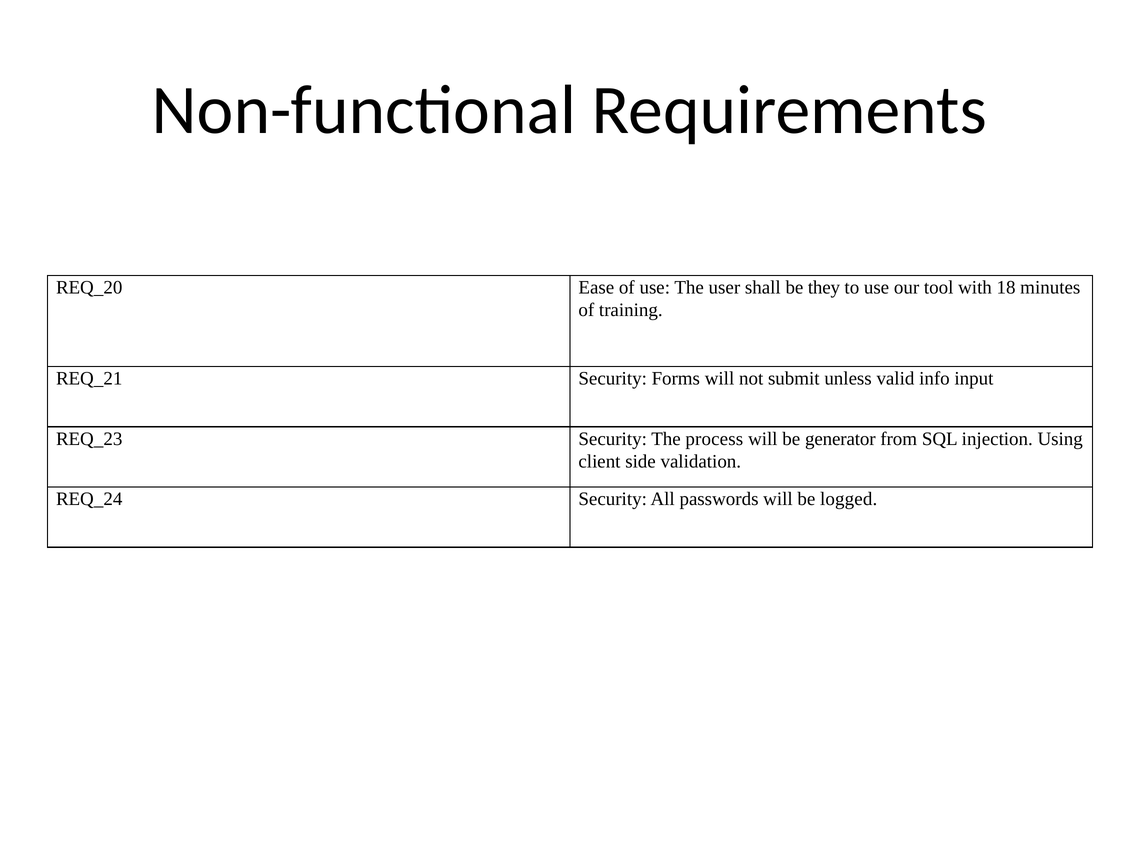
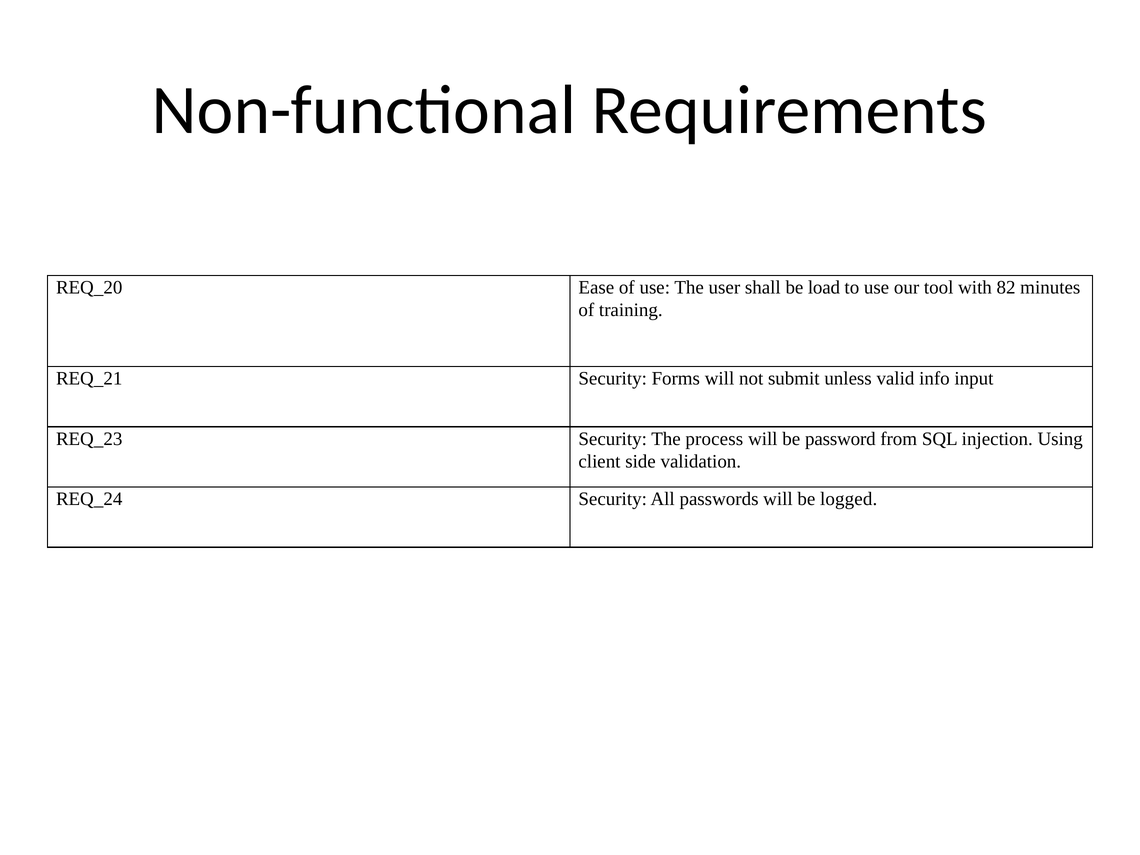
they: they -> load (824, 288)
18: 18 -> 82 (1006, 288)
generator: generator -> password (840, 439)
